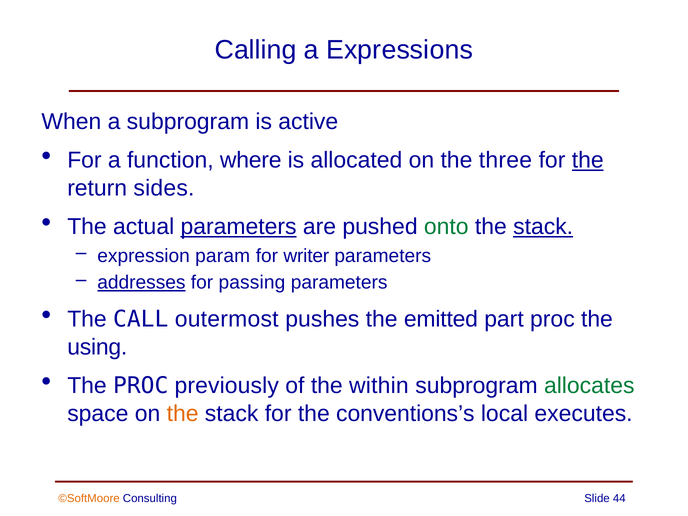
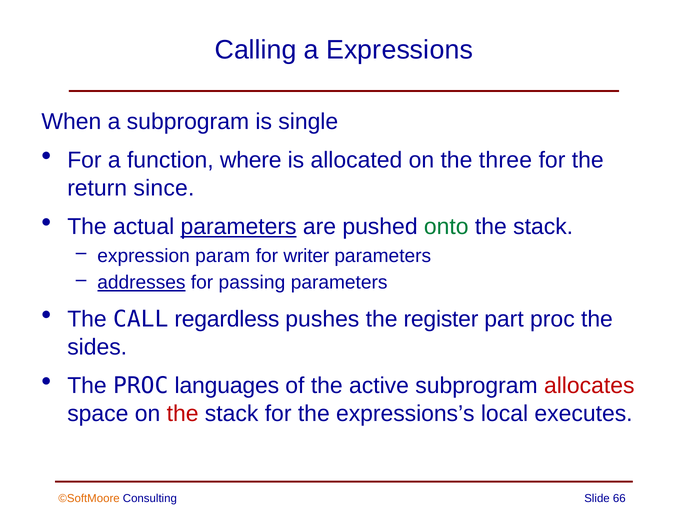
active: active -> single (308, 121)
the underline: present -> none (588, 160)
sides: sides -> since (164, 188)
stack underline: present -> none (543, 227)
outermost: outermost -> regardless (227, 319)
emitted: emitted -> register (441, 319)
using: using -> sides (97, 347)
previously: previously -> languages (227, 386)
within: within -> active (379, 386)
allocates colour: green -> red (589, 386)
the colour: orange -> red (183, 413)
conventions’s: conventions’s -> expressions’s (405, 413)
44: 44 -> 66 (619, 498)
